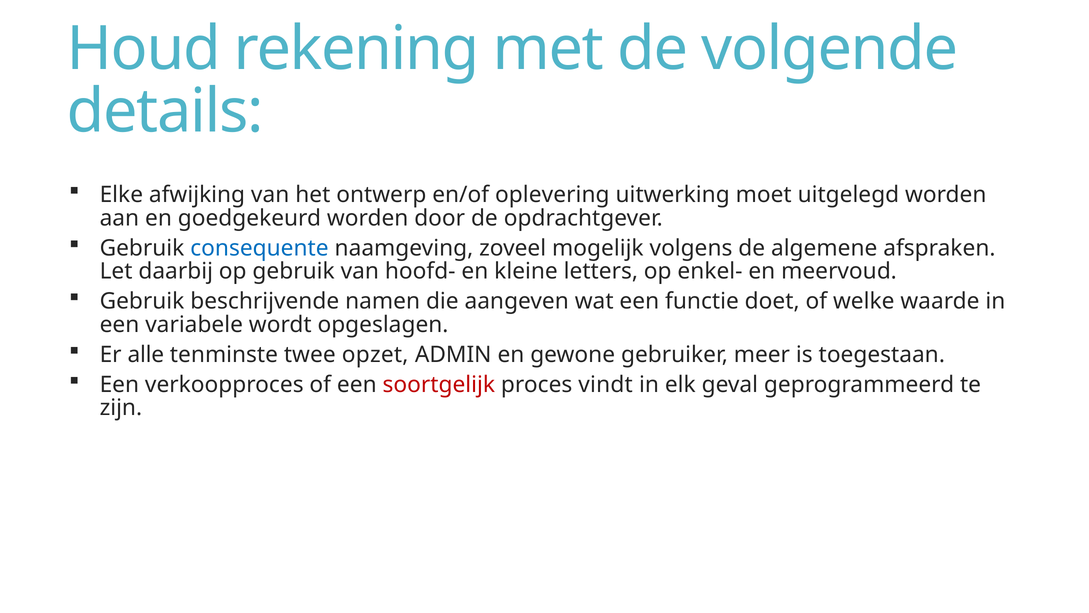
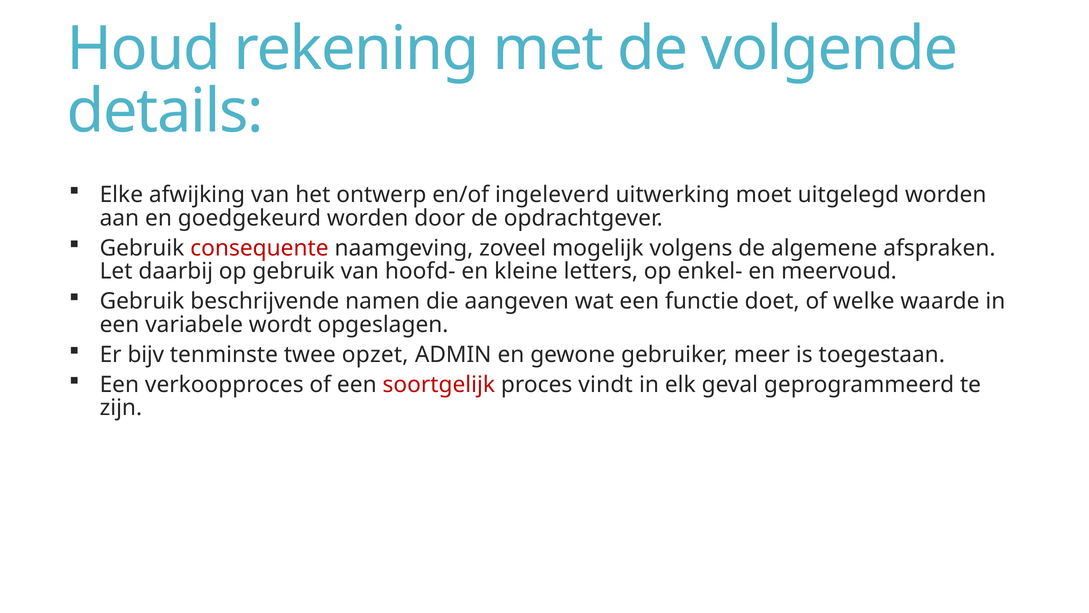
oplevering: oplevering -> ingeleverd (552, 195)
consequente colour: blue -> red (259, 248)
alle: alle -> bijv (146, 354)
